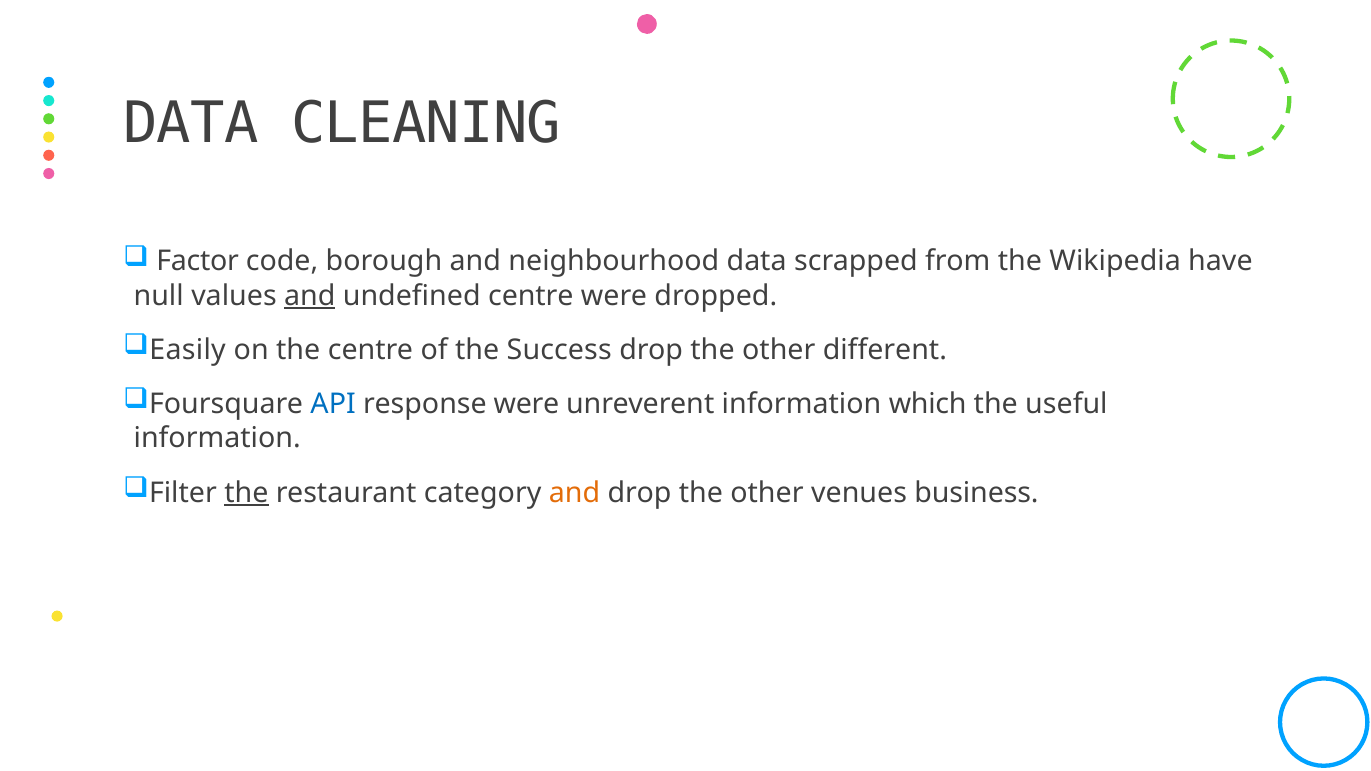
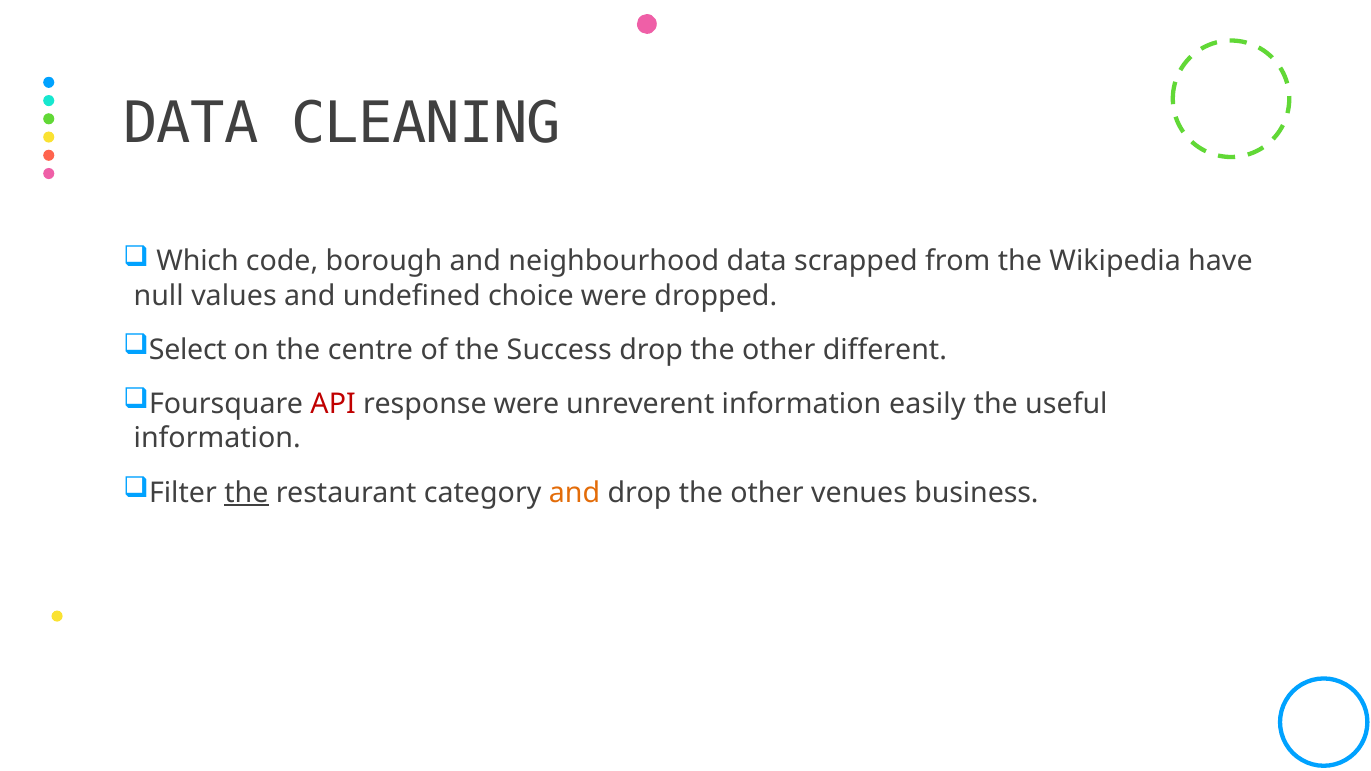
Factor: Factor -> Which (198, 261)
and underline: present -> none (310, 296)
undefined centre: centre -> choice (531, 296)
Easily: Easily -> Select (188, 350)
API colour: blue -> red (333, 404)
which: which -> easily (927, 404)
